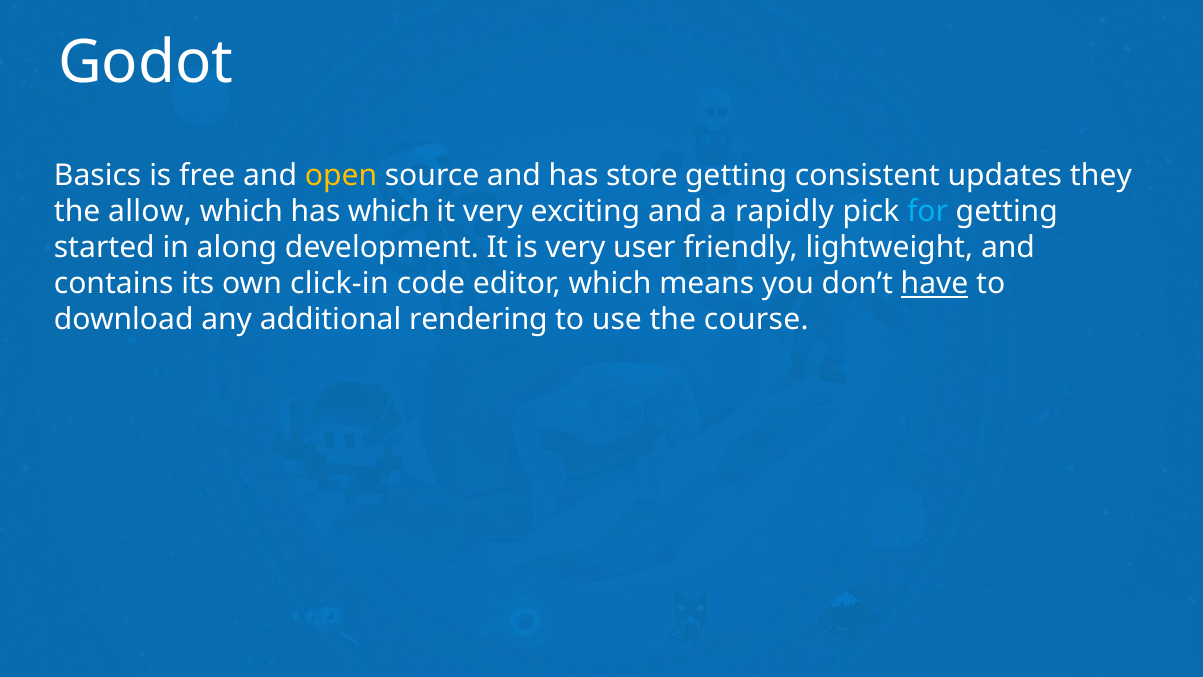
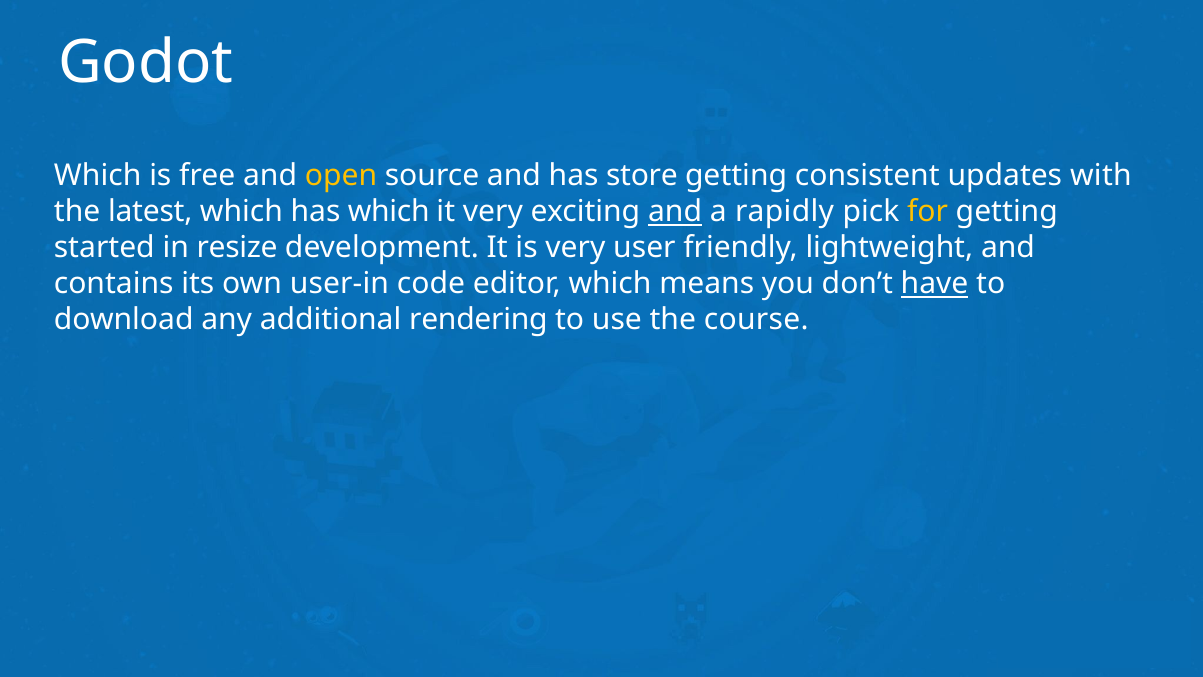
Basics: Basics -> Which (98, 175)
they: they -> with (1101, 175)
allow: allow -> latest (150, 212)
and underline: none -> present (675, 212)
for colour: light blue -> yellow (928, 212)
along: along -> resize (237, 248)
click-in: click-in -> user-in (339, 284)
